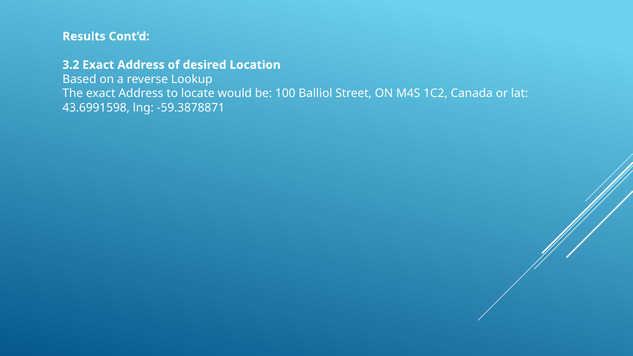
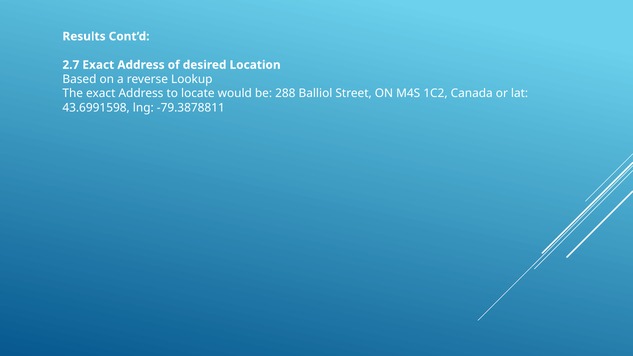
3.2: 3.2 -> 2.7 (71, 65)
100: 100 -> 288 (285, 93)
-59.3878871: -59.3878871 -> -79.3878811 (191, 108)
